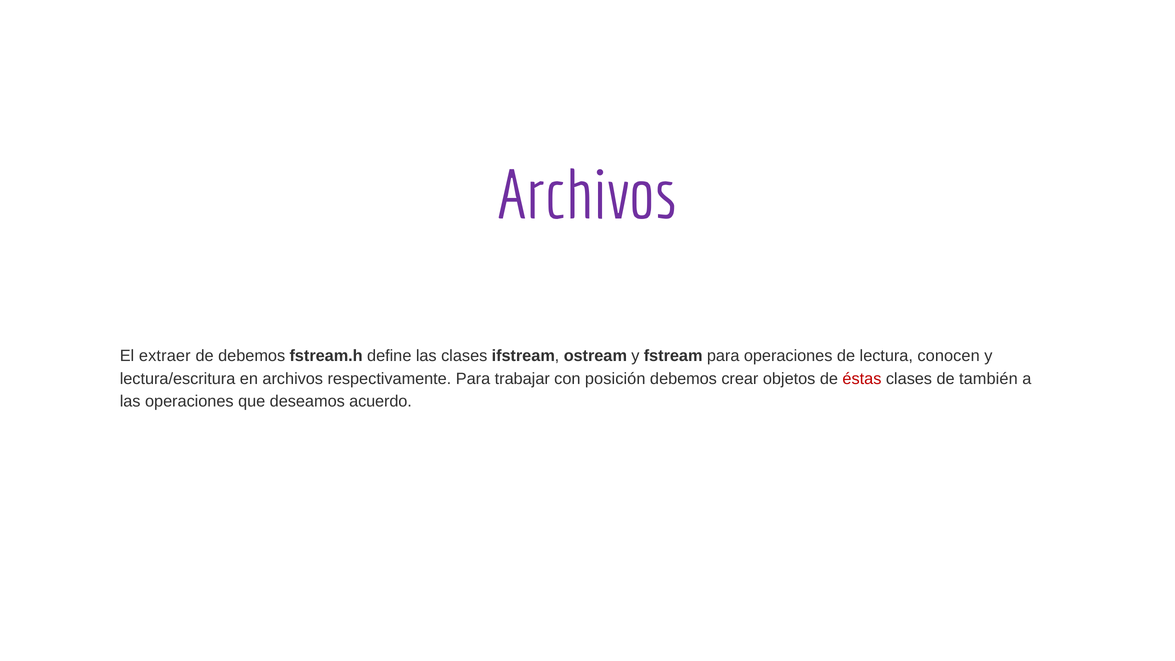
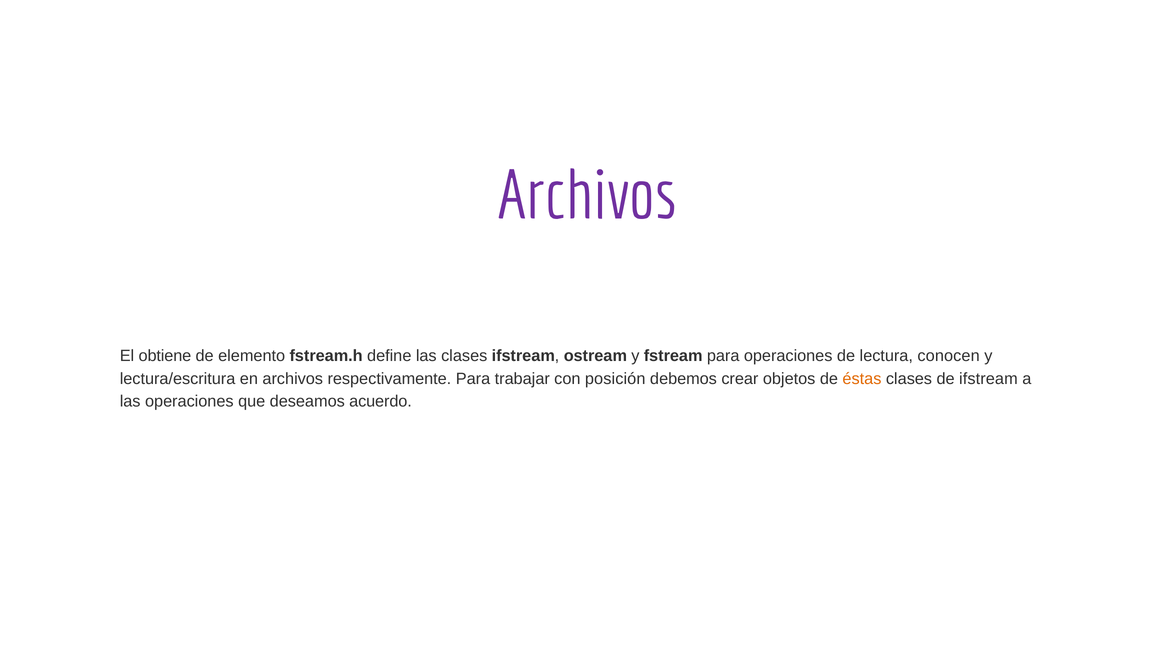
extraer: extraer -> obtiene (165, 356)
de debemos: debemos -> elemento (252, 356)
éstas colour: red -> orange (862, 379)
de también: también -> ifstream (988, 379)
